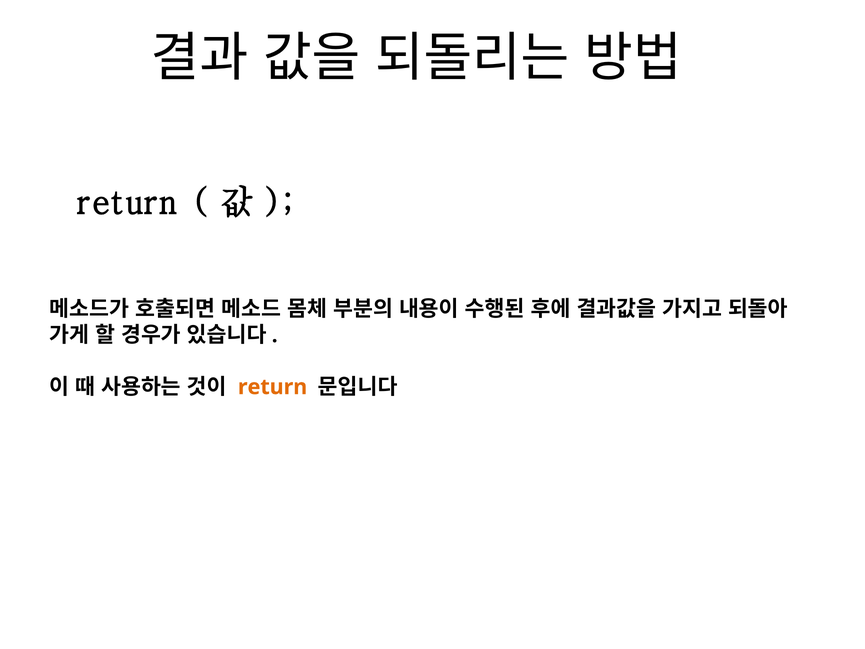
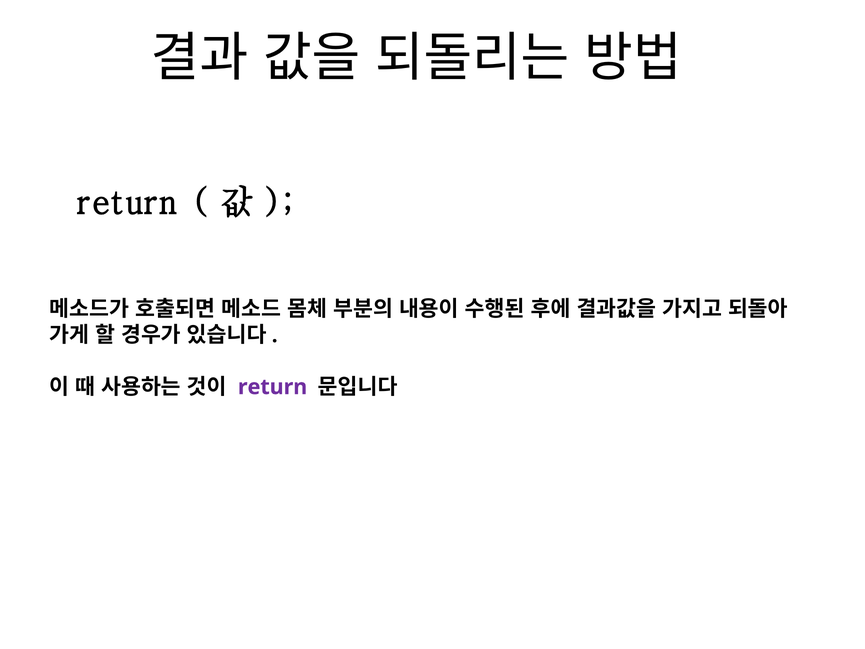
return colour: orange -> purple (273, 387)
